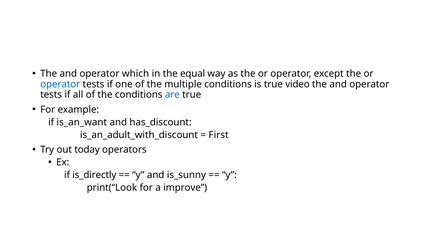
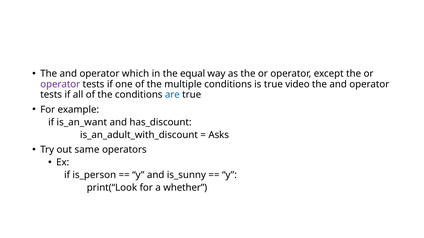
operator colour: blue -> purple (60, 84)
First: First -> Asks (219, 135)
today: today -> same (87, 150)
is_directly: is_directly -> is_person (94, 175)
improve: improve -> whether (185, 188)
